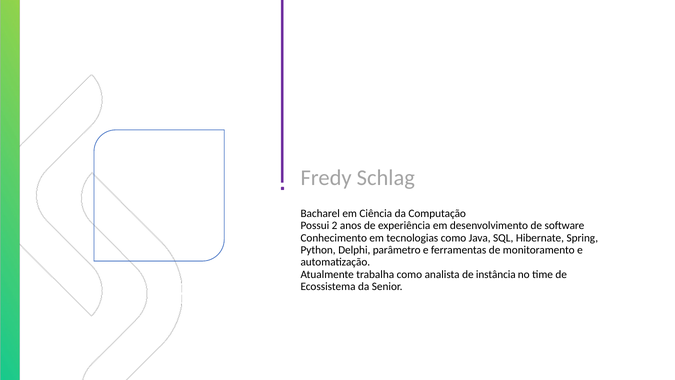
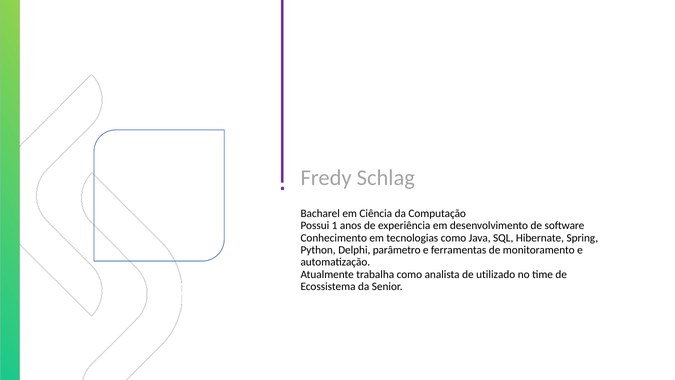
2: 2 -> 1 (335, 226)
instância: instância -> utilizado (496, 274)
